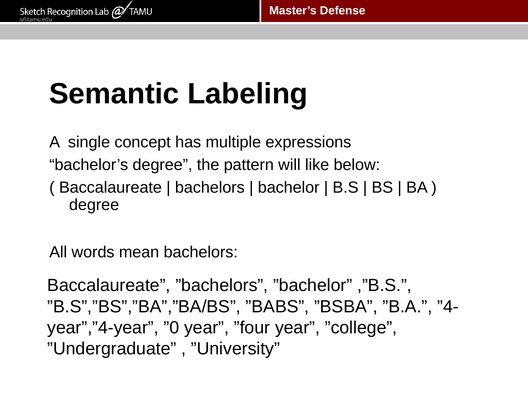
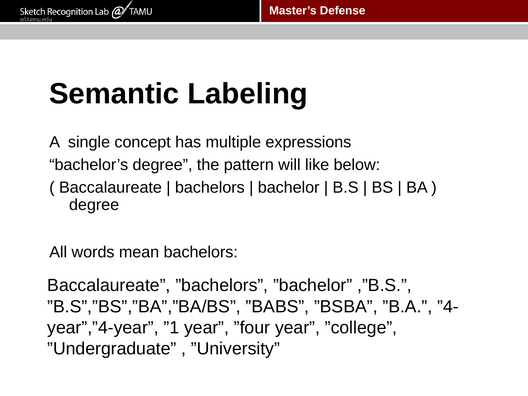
”0: ”0 -> ”1 (171, 328)
